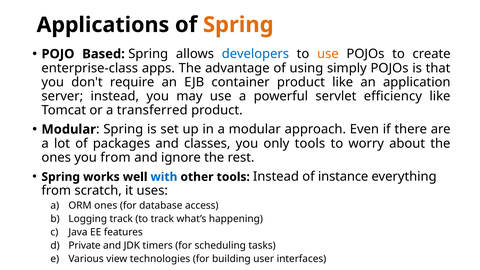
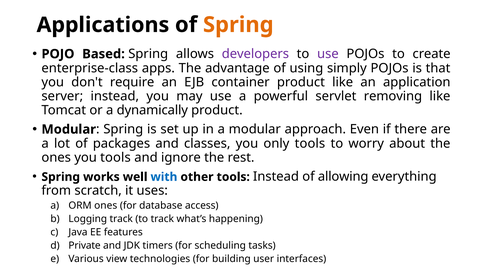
developers colour: blue -> purple (255, 54)
use colour: orange -> purple (328, 54)
efficiency: efficiency -> removing (393, 96)
transferred: transferred -> dynamically (152, 110)
you from: from -> tools (116, 157)
instance: instance -> allowing (343, 177)
